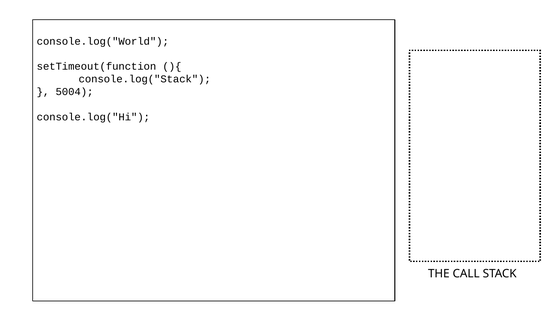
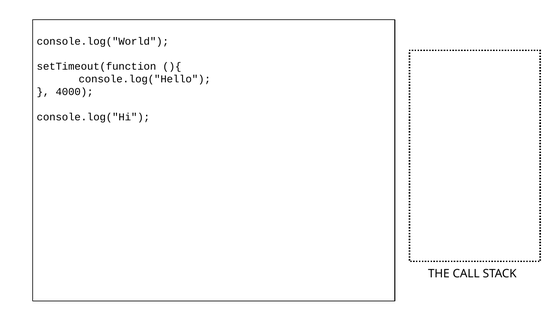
console.log("Stack: console.log("Stack -> console.log("Hello (145, 79)
5004: 5004 -> 4000 (74, 92)
